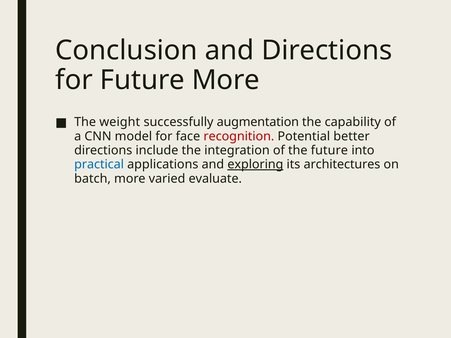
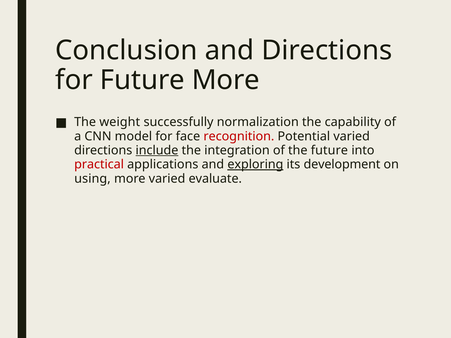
augmentation: augmentation -> normalization (258, 122)
Potential better: better -> varied (352, 136)
include underline: none -> present (157, 150)
practical colour: blue -> red (99, 165)
architectures: architectures -> development (342, 165)
batch: batch -> using (92, 179)
